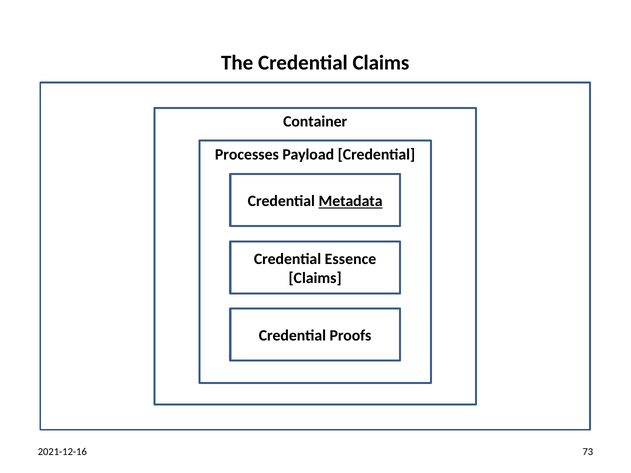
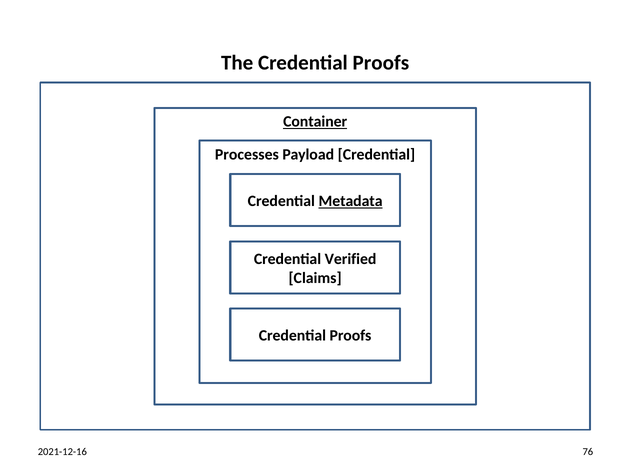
The Credential Claims: Claims -> Proofs (381, 63)
Container underline: none -> present (315, 122)
Essence: Essence -> Verified (351, 259)
73: 73 -> 76 (588, 452)
